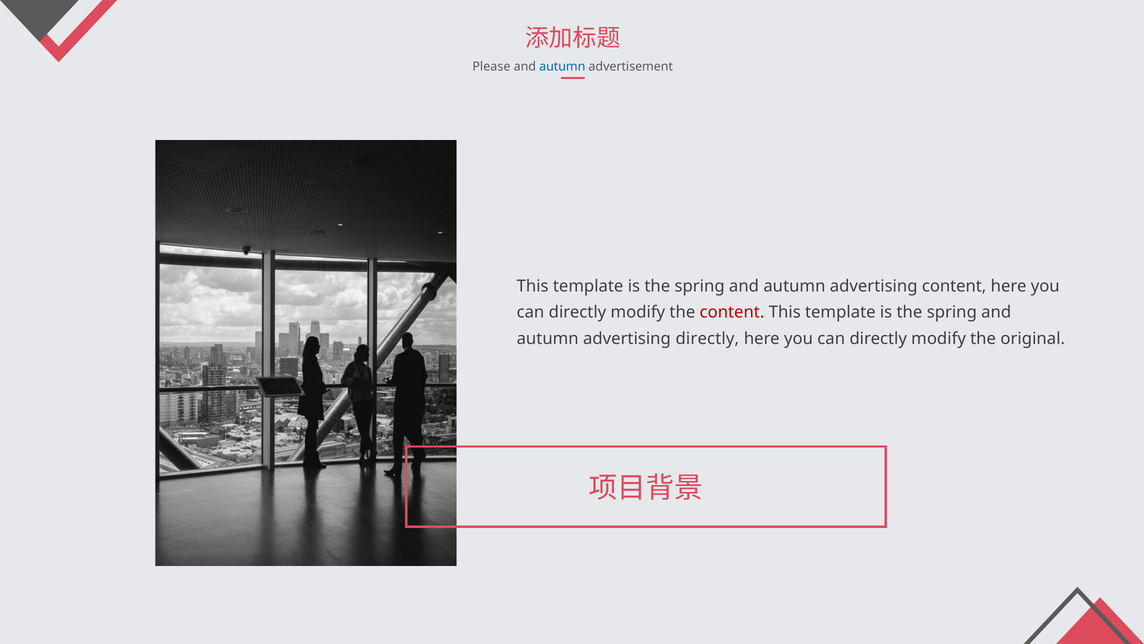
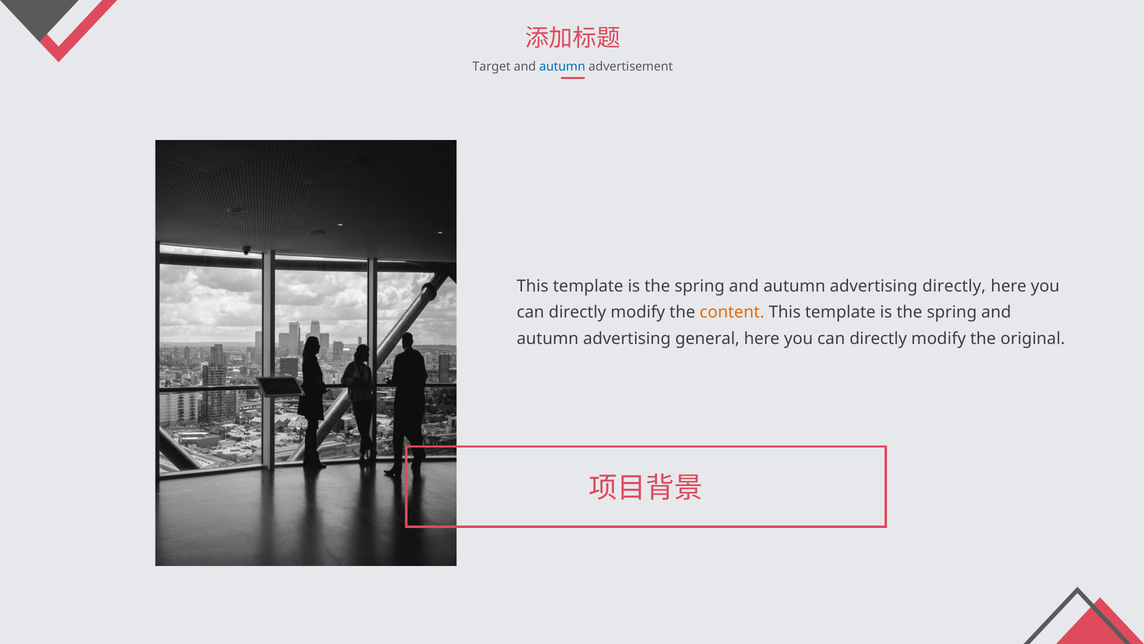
Please: Please -> Target (491, 67)
advertising content: content -> directly (954, 286)
content colour: red -> orange (732, 312)
advertising directly: directly -> general (707, 338)
